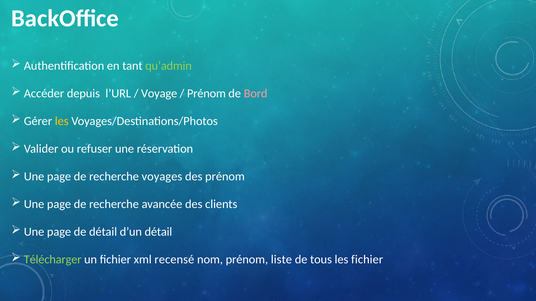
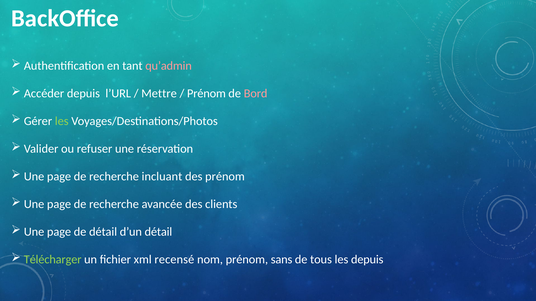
qu’admin colour: light green -> pink (169, 66)
Voyage: Voyage -> Mettre (159, 94)
les colour: yellow -> light green (62, 121)
voyages: voyages -> incluant (162, 177)
liste: liste -> sans (282, 260)
les fichier: fichier -> depuis (367, 260)
